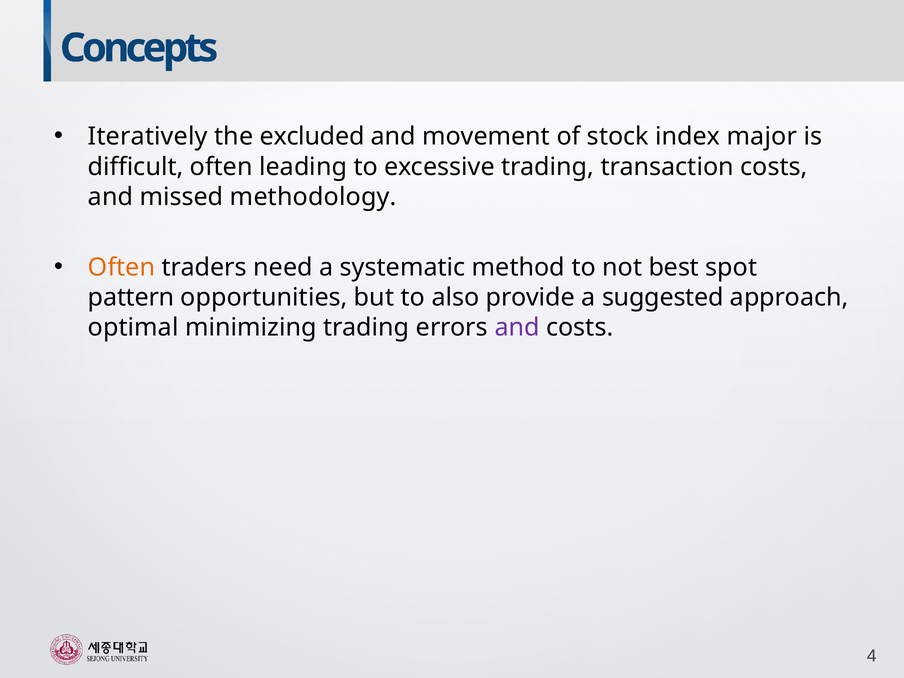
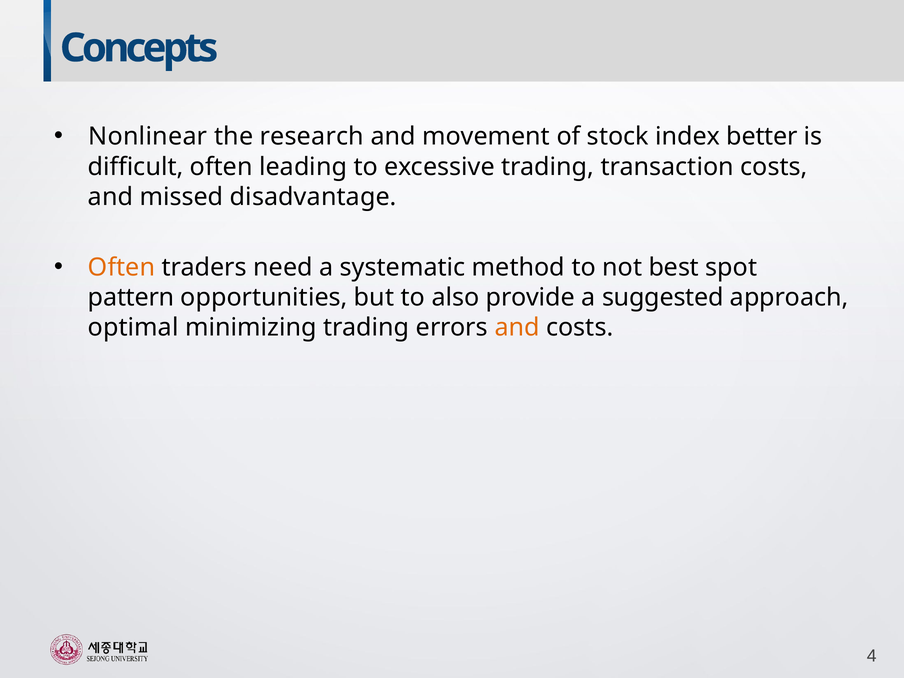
Iteratively: Iteratively -> Nonlinear (148, 137)
excluded: excluded -> research (312, 137)
major: major -> better (762, 137)
methodology: methodology -> disadvantage (313, 197)
and colour: purple -> orange (517, 328)
